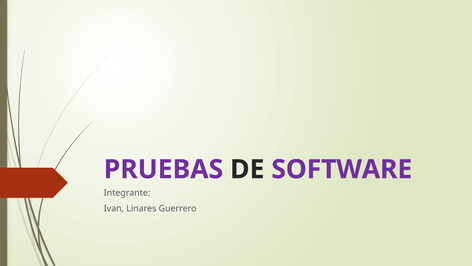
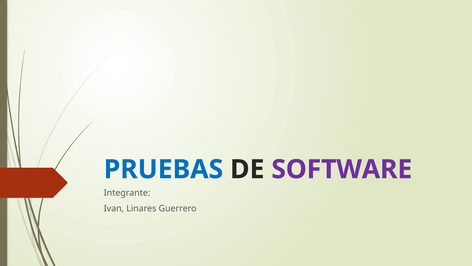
PRUEBAS colour: purple -> blue (164, 169)
